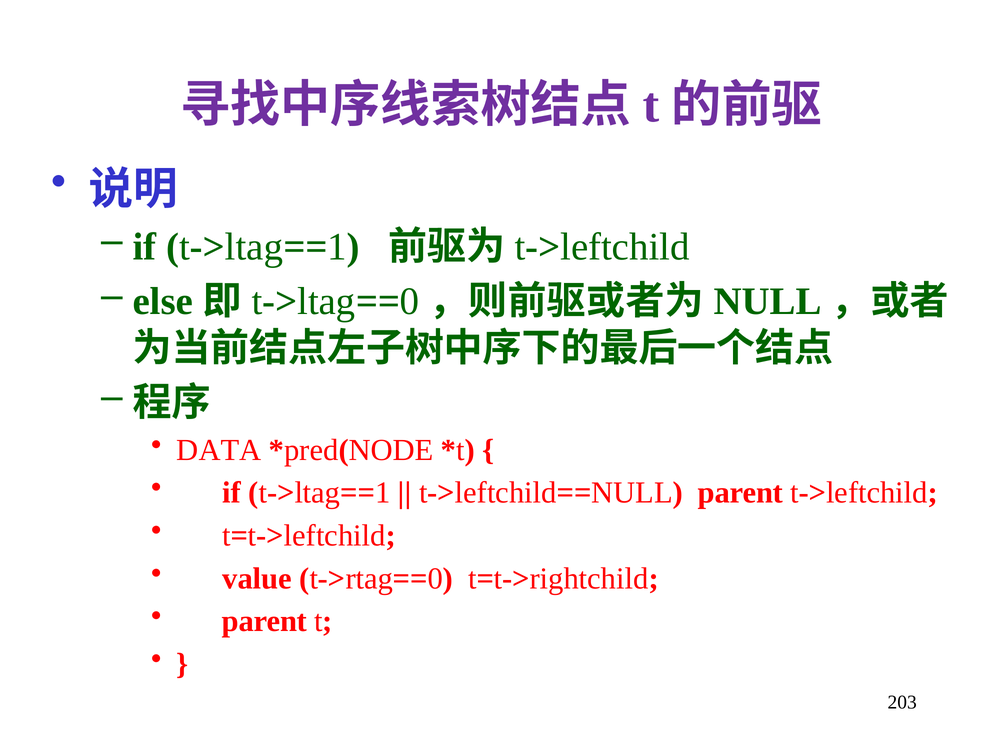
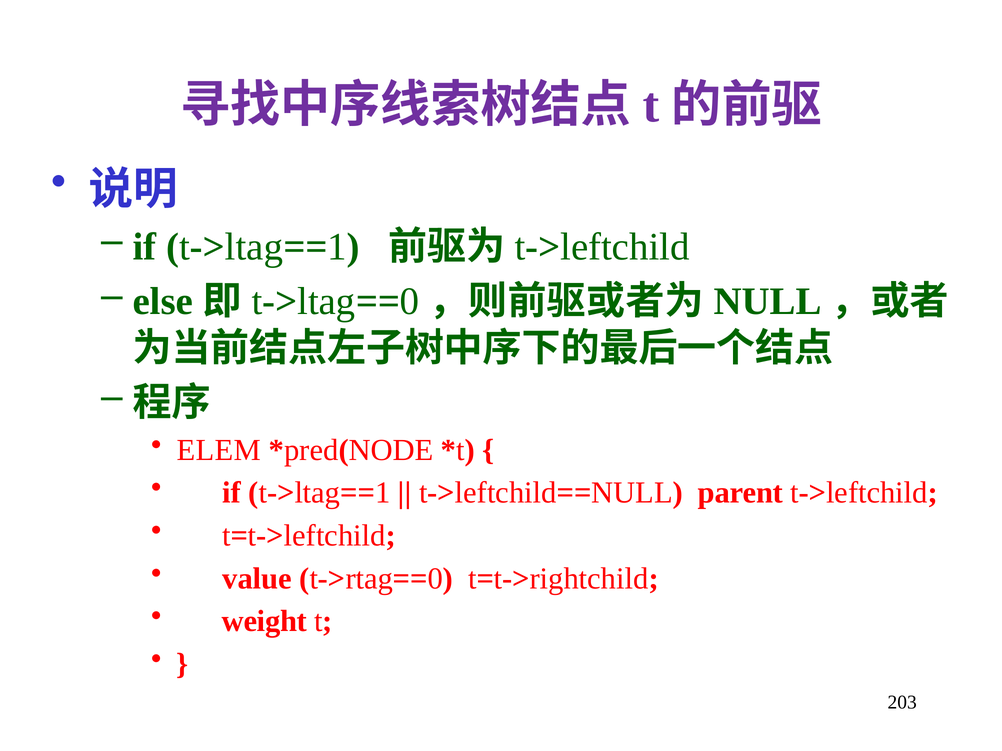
DATA: DATA -> ELEM (219, 450)
parent: parent -> weight (265, 622)
